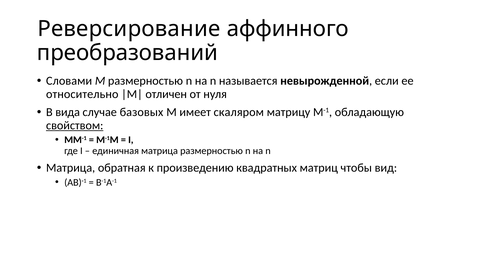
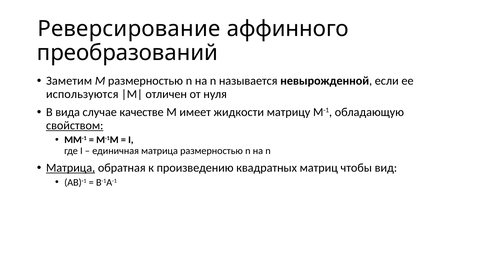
Словами: Словами -> Заметим (69, 81)
относительно: относительно -> используются (82, 94)
базовых: базовых -> качестве (142, 112)
скаляром: скаляром -> жидкости (239, 112)
Матрица underline: none -> present (71, 168)
